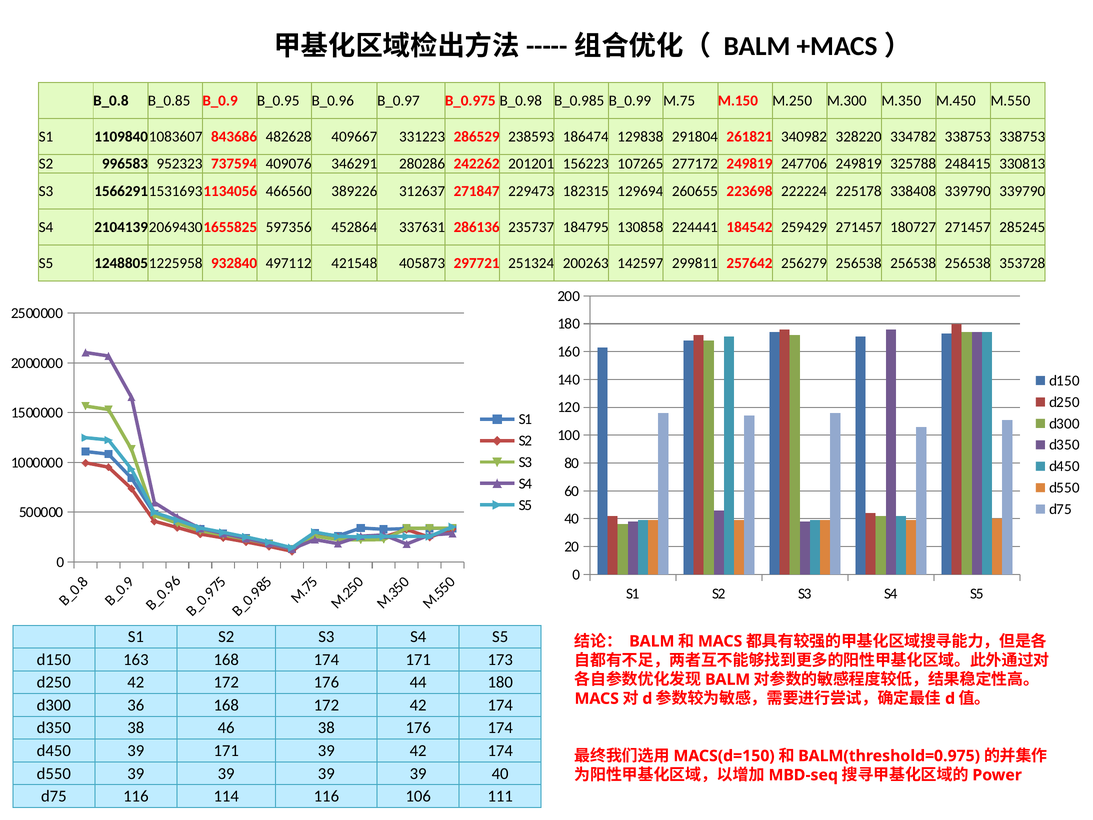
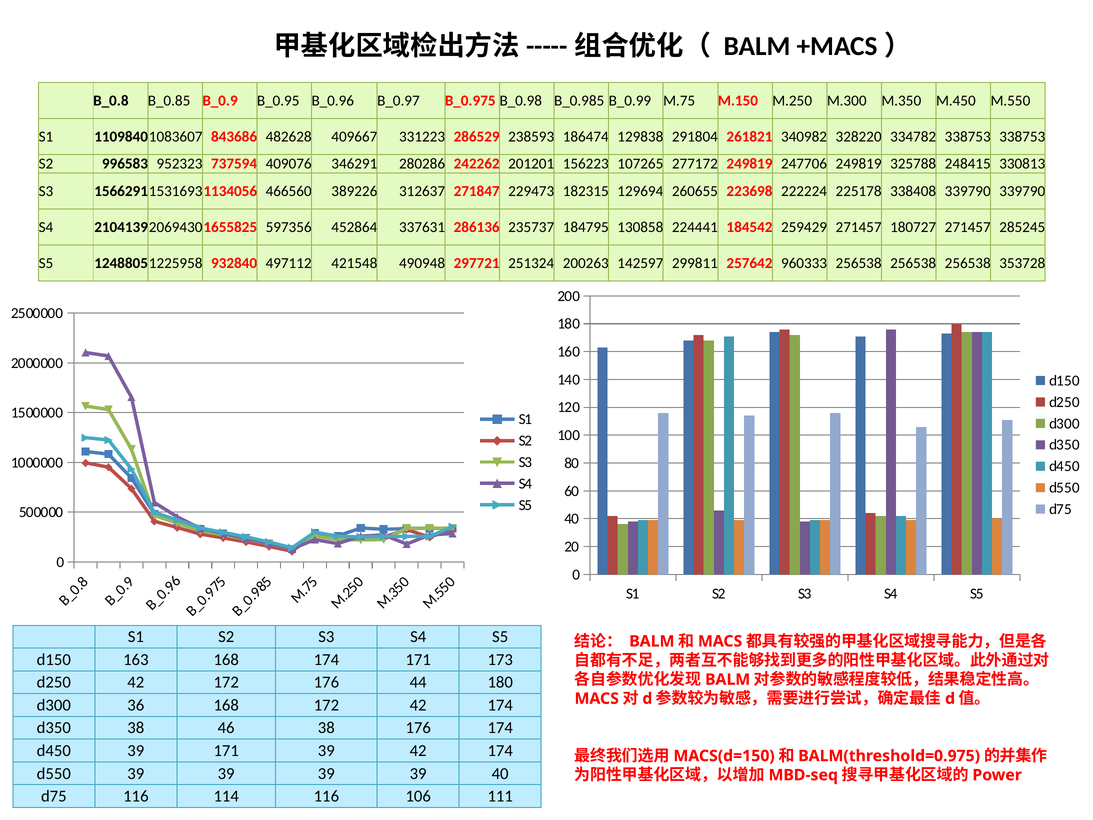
405873: 405873 -> 490948 (422, 263)
256279: 256279 -> 960333 (804, 263)
